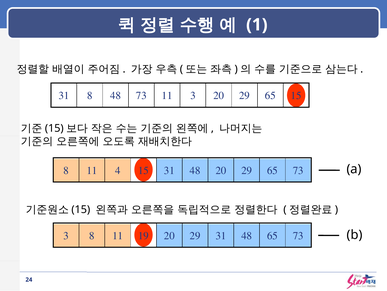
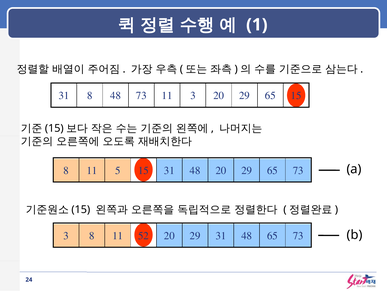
4: 4 -> 5 (118, 170)
19: 19 -> 52 (143, 235)
